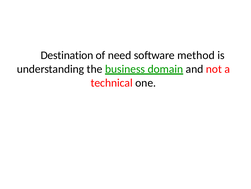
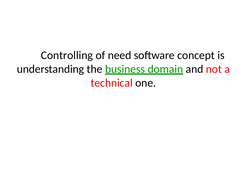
Destination: Destination -> Controlling (67, 55)
method: method -> concept (196, 55)
